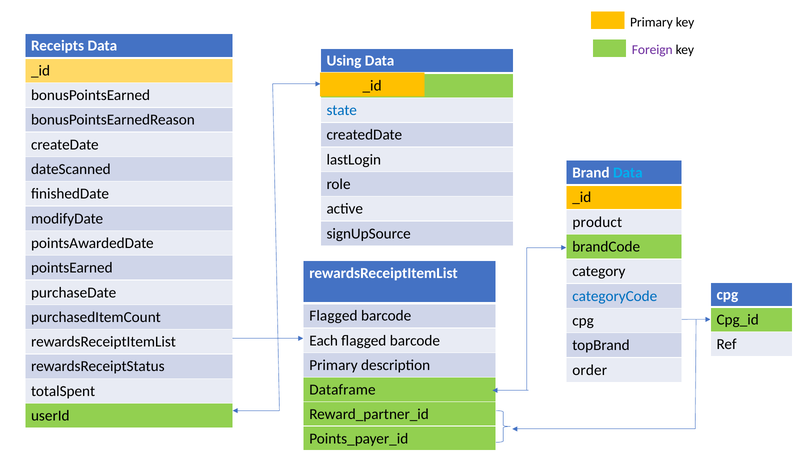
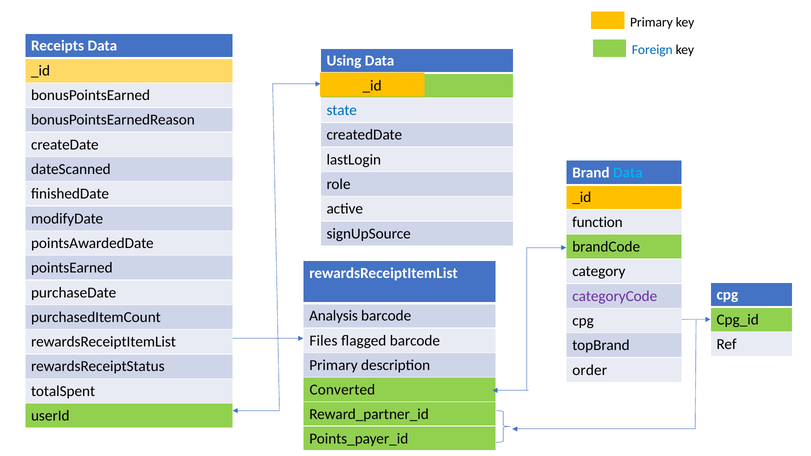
Foreign colour: purple -> blue (652, 50)
product: product -> function (597, 222)
categoryCode colour: blue -> purple (615, 296)
Flagged: Flagged -> Analysis (334, 316)
Each: Each -> Files (323, 341)
Dataframe: Dataframe -> Converted (342, 390)
